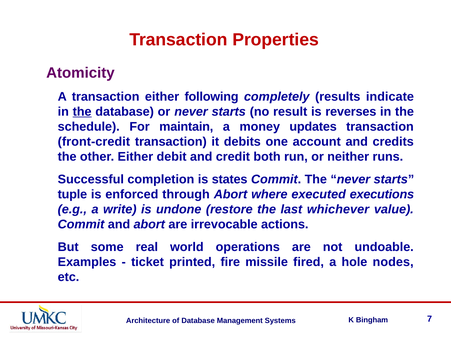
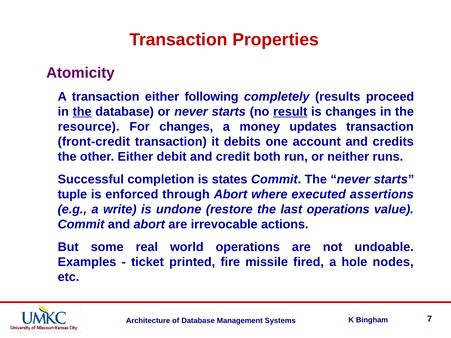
indicate: indicate -> proceed (390, 97)
result underline: none -> present (290, 112)
is reverses: reverses -> changes (351, 112)
schedule: schedule -> resource (89, 127)
For maintain: maintain -> changes (186, 127)
executions: executions -> assertions (382, 195)
last whichever: whichever -> operations (338, 210)
